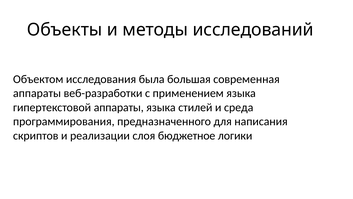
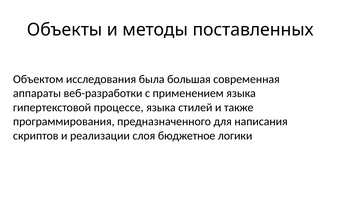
исследований: исследований -> поставленных (253, 30)
гипертекстовой аппараты: аппараты -> процессе (119, 107)
среда: среда -> также (239, 107)
